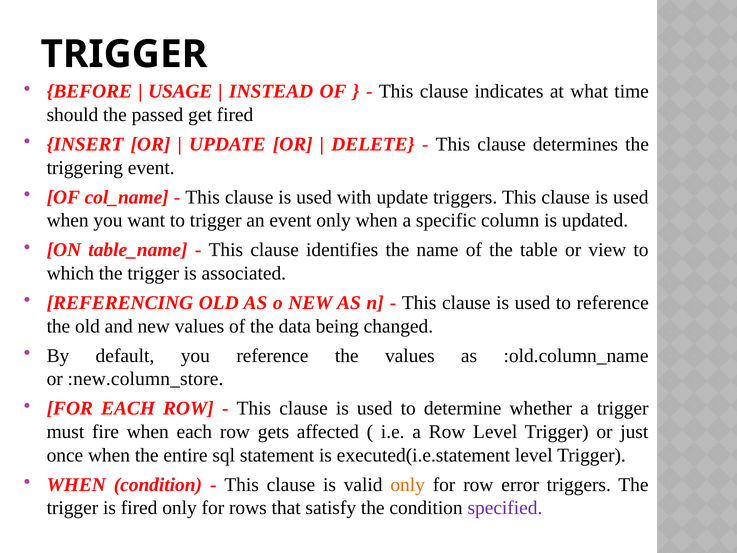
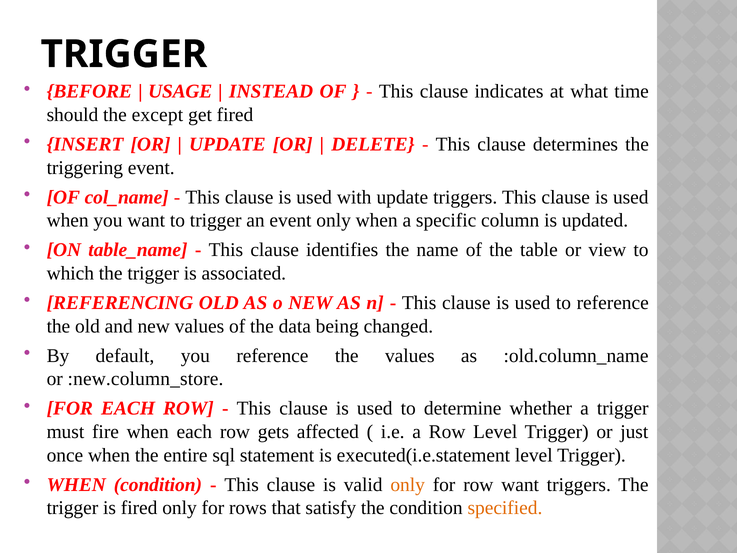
passed: passed -> except (157, 115)
row error: error -> want (520, 485)
specified colour: purple -> orange (505, 508)
